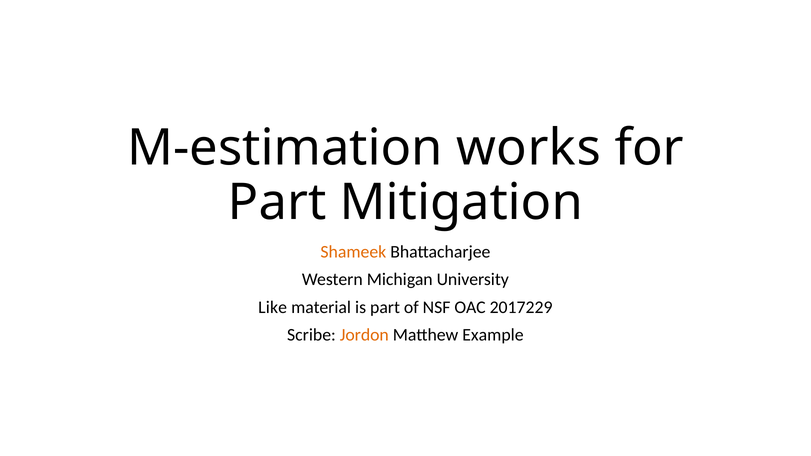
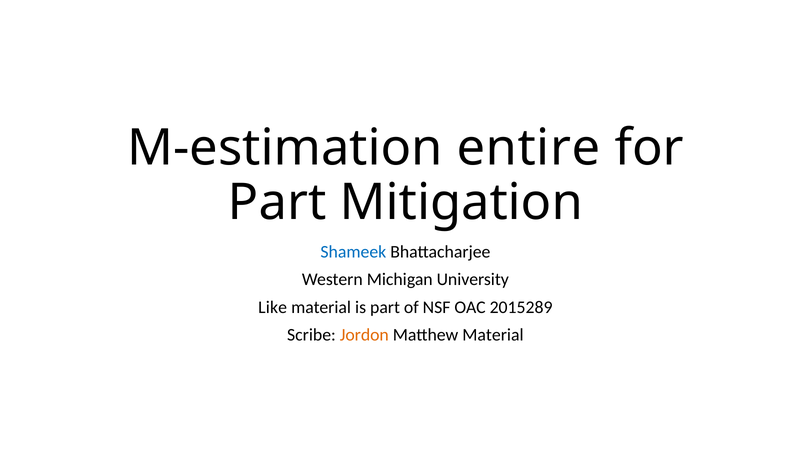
works: works -> entire (528, 148)
Shameek colour: orange -> blue (353, 252)
2017229: 2017229 -> 2015289 (521, 307)
Matthew Example: Example -> Material (493, 335)
